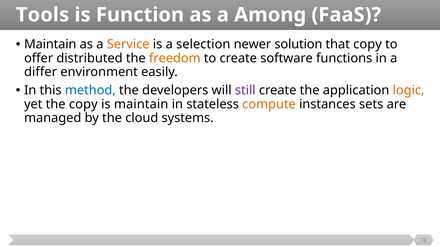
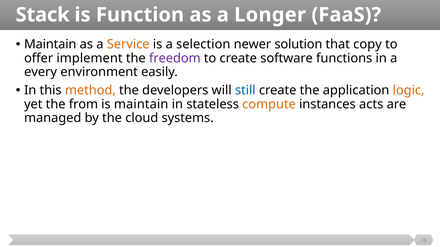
Tools: Tools -> Stack (43, 15)
Among: Among -> Longer (270, 15)
distributed: distributed -> implement (90, 58)
freedom colour: orange -> purple (175, 58)
differ: differ -> every (41, 72)
method colour: blue -> orange (90, 91)
still colour: purple -> blue (245, 91)
the copy: copy -> from (83, 104)
sets: sets -> acts (371, 104)
